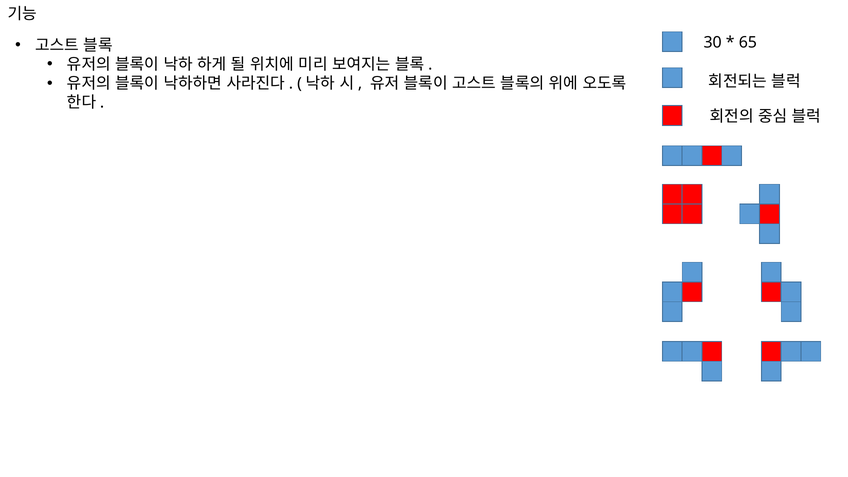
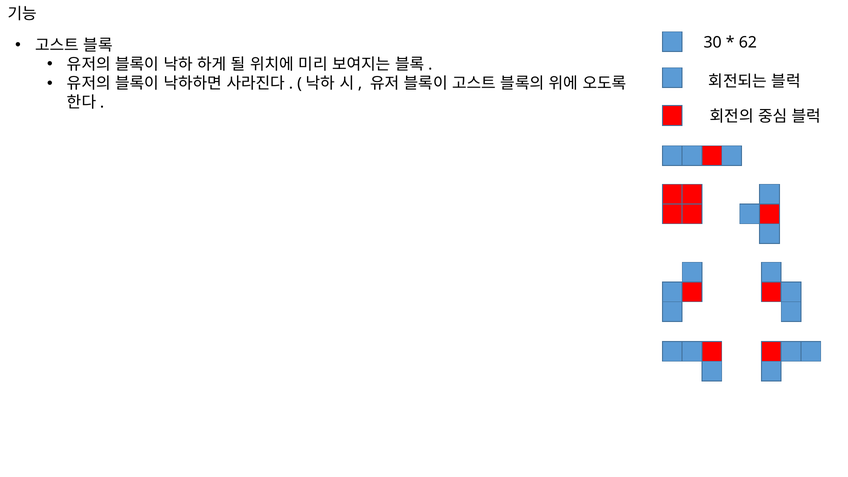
65: 65 -> 62 (748, 43)
